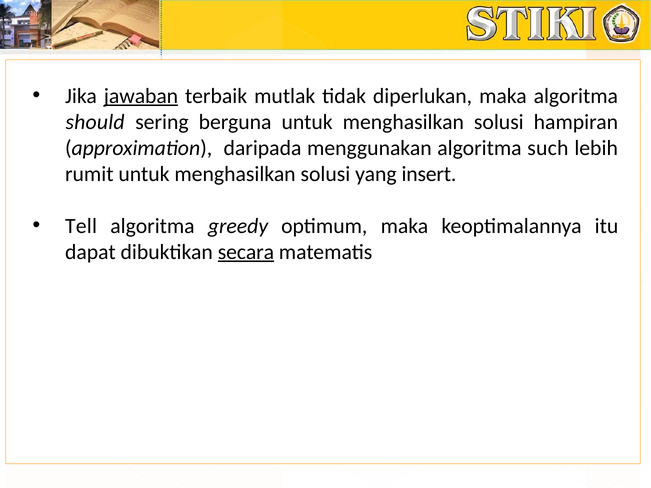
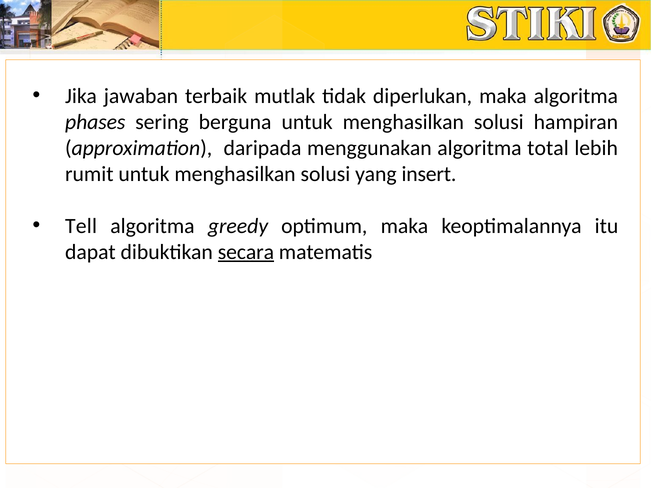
jawaban underline: present -> none (141, 96)
should: should -> phases (95, 122)
such: such -> total (548, 148)
